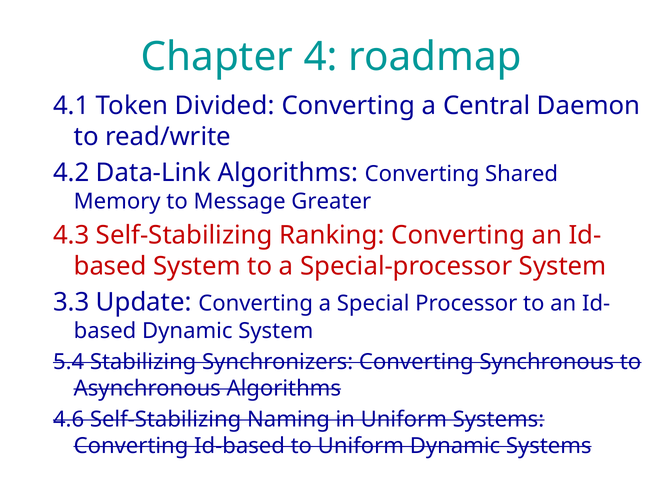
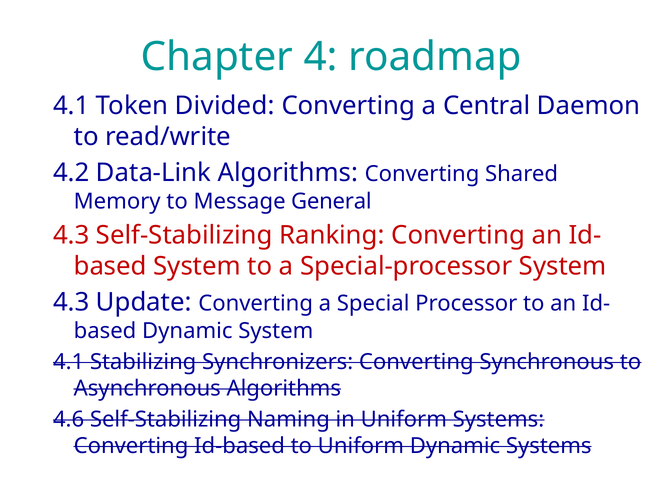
Greater: Greater -> General (331, 201)
3.3: 3.3 -> 4.3 (71, 303)
5.4: 5.4 -> 4.1 (69, 362)
